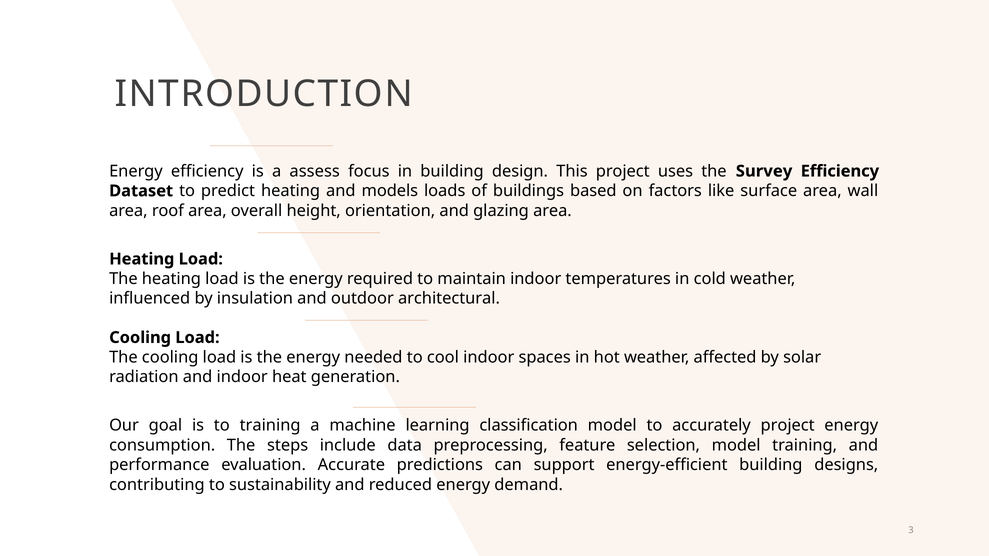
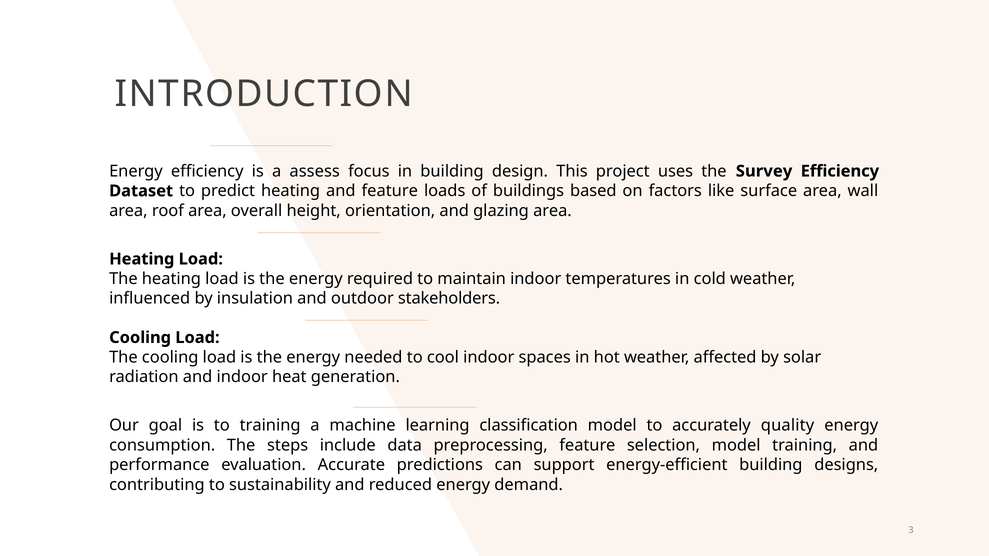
and models: models -> feature (390, 191)
architectural: architectural -> stakeholders (449, 299)
accurately project: project -> quality (788, 426)
